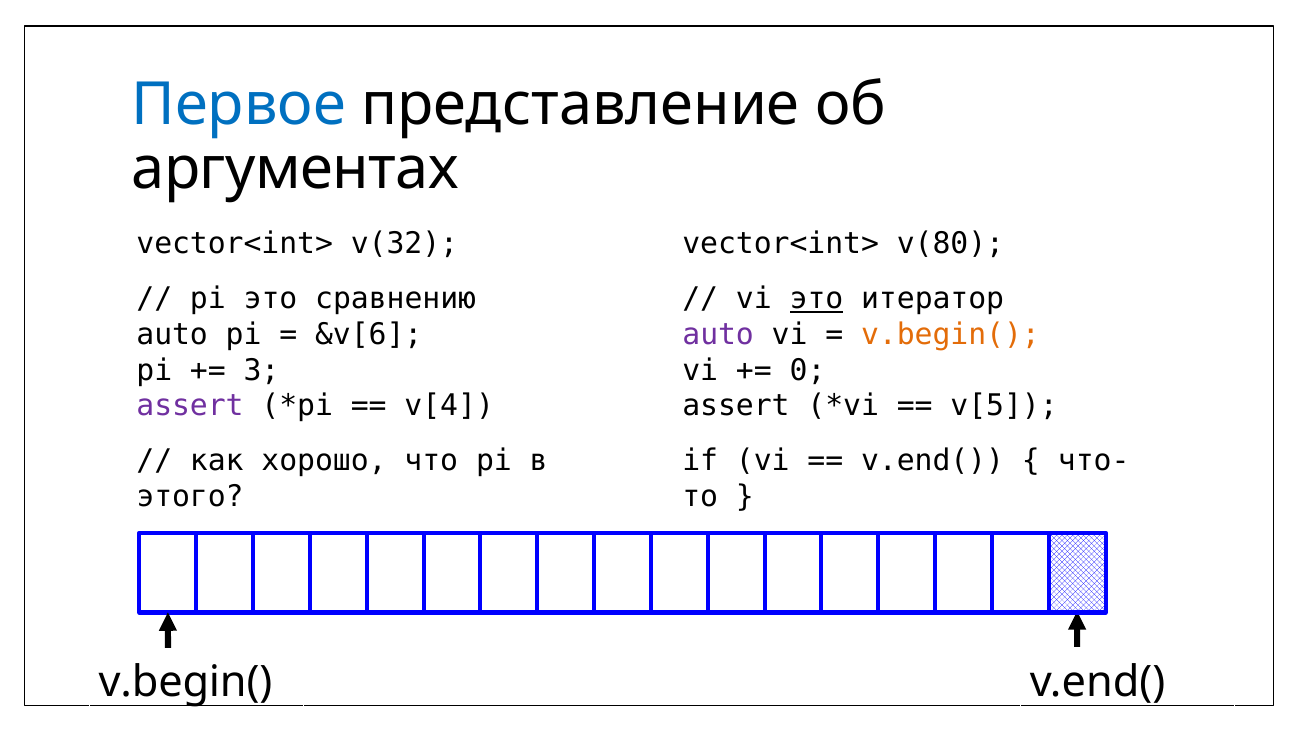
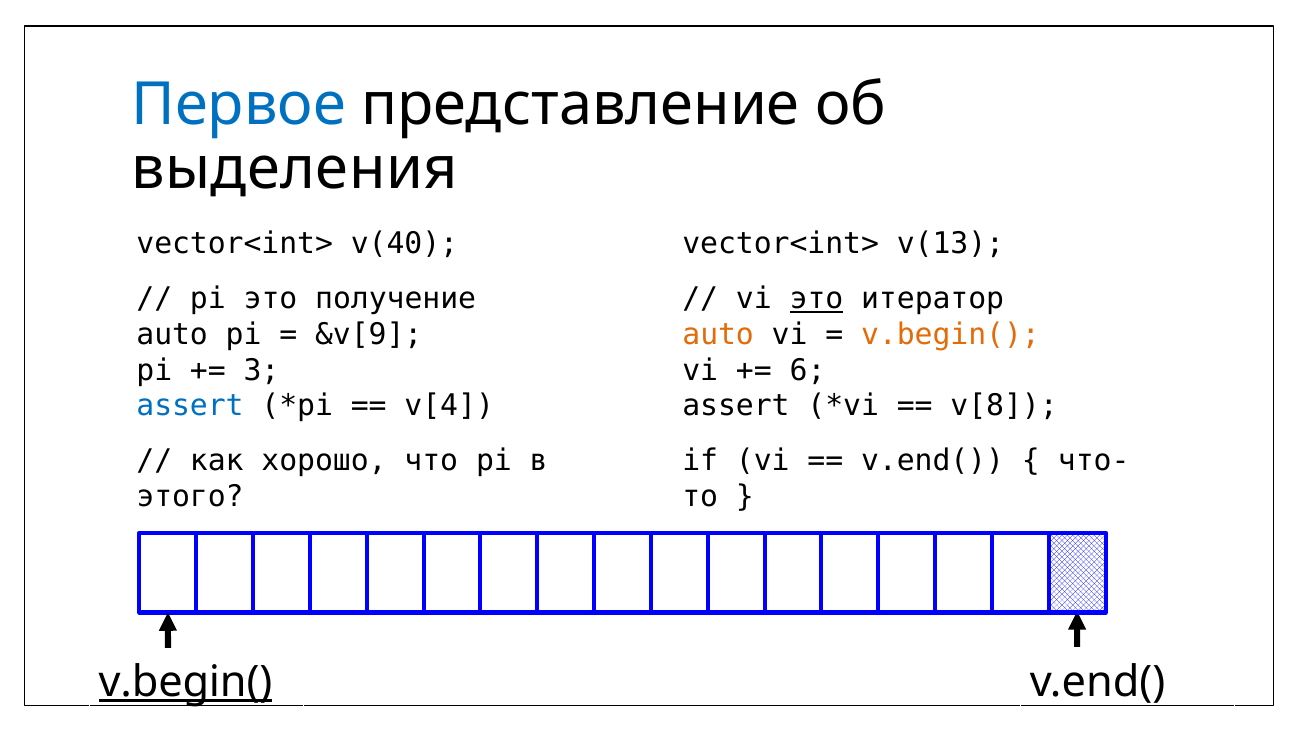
аргументах: аргументах -> выделения (295, 169)
v(32: v(32 -> v(40 (404, 244)
v(80: v(80 -> v(13 (950, 244)
сравнению: сравнению -> получение (396, 299)
&v[6: &v[6 -> &v[9 (369, 334)
auto colour: purple -> orange (718, 334)
0: 0 -> 6 (808, 370)
assert colour: purple -> blue (190, 406)
v[5: v[5 -> v[8 (1004, 406)
v.begin( underline: none -> present (186, 682)
